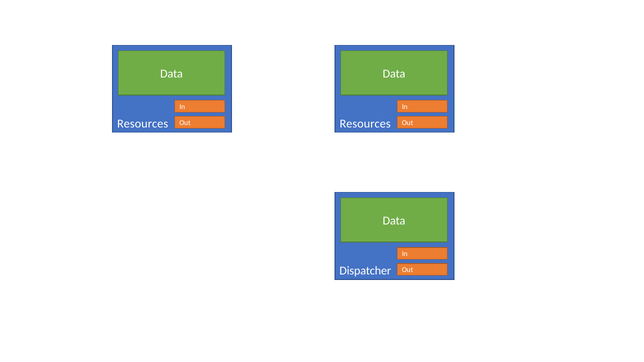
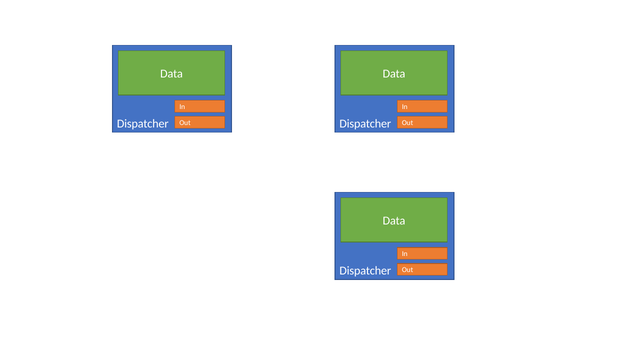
Resources: Resources -> Dispatcher (143, 124)
Resources: Resources -> Dispatcher (365, 124)
